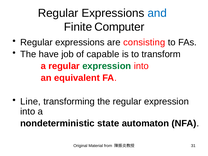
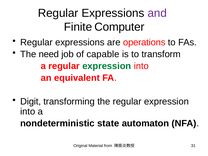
and colour: blue -> purple (157, 13)
consisting: consisting -> operations (144, 42)
have: have -> need (49, 54)
Line: Line -> Digit (31, 102)
